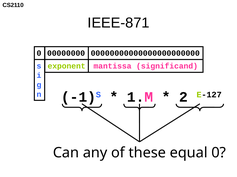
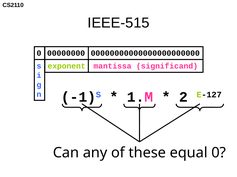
IEEE-871: IEEE-871 -> IEEE-515 (118, 23)
